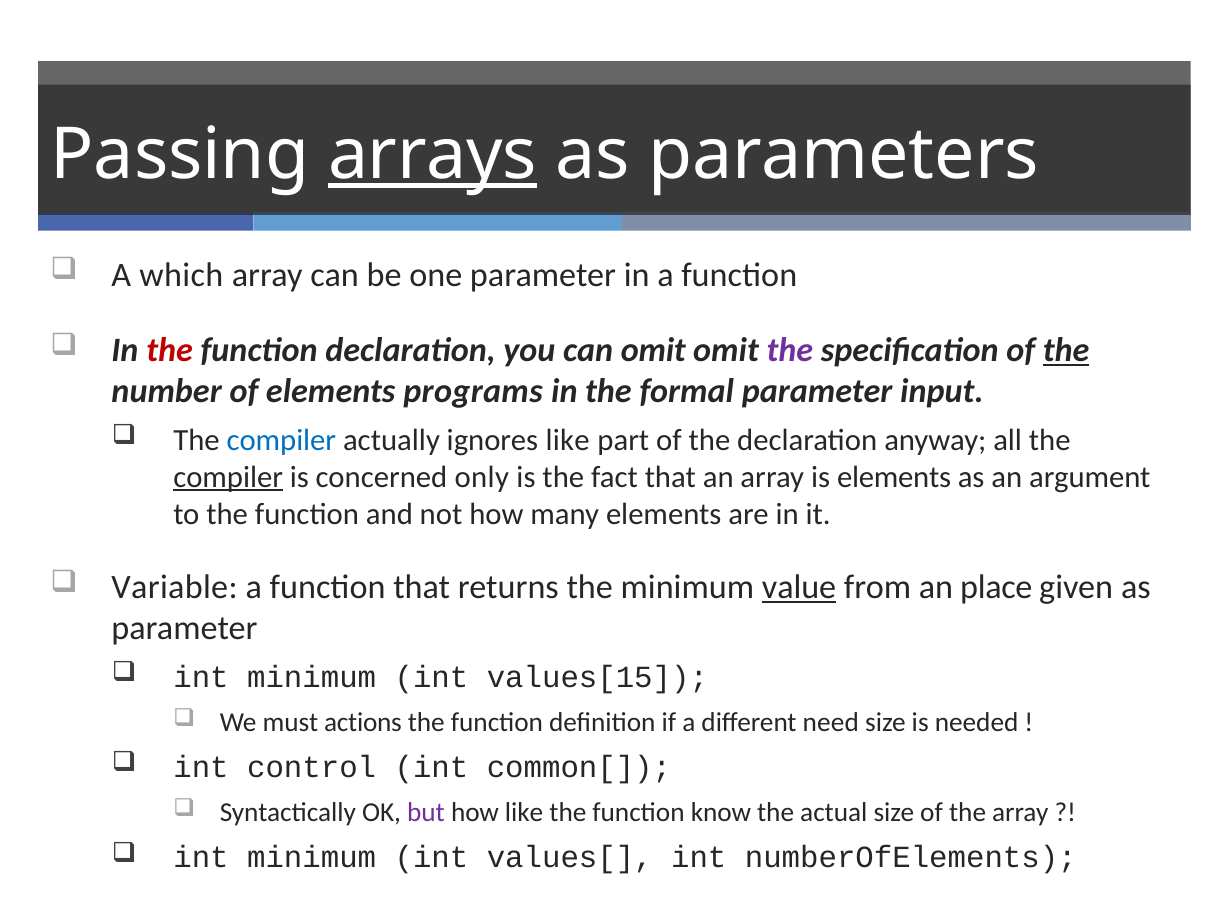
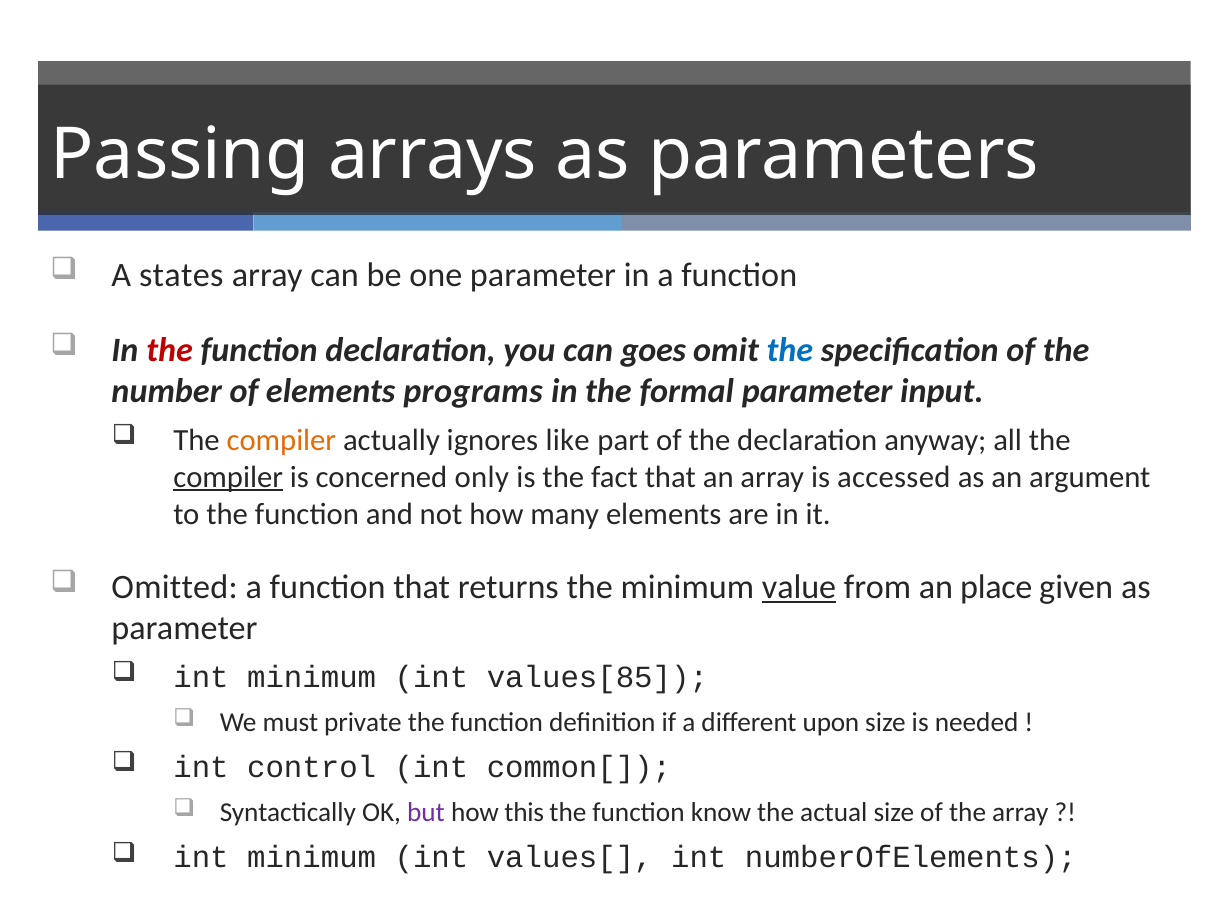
arrays underline: present -> none (433, 155)
which: which -> states (181, 275)
can omit: omit -> goes (653, 350)
the colour: purple -> blue (790, 350)
the underline: present -> none (1066, 350)
compiler colour: blue -> orange (281, 440)
is elements: elements -> accessed (894, 477)
Variable: Variable -> Omitted (175, 587)
values[15: values[15 -> values[85 (597, 677)
actions: actions -> private (363, 722)
need: need -> upon (831, 722)
how like: like -> this (524, 812)
